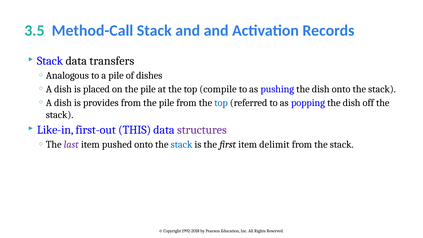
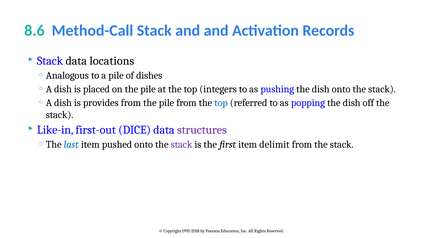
3.5: 3.5 -> 8.6 (34, 30)
transfers: transfers -> locations (112, 61)
compile: compile -> integers (218, 89)
THIS: THIS -> DICE (135, 130)
last colour: purple -> blue (71, 144)
stack colour: blue -> purple (182, 144)
